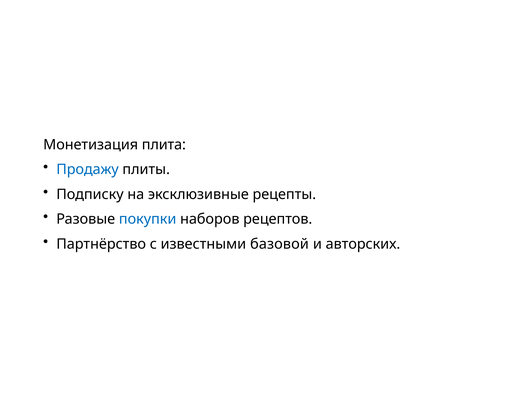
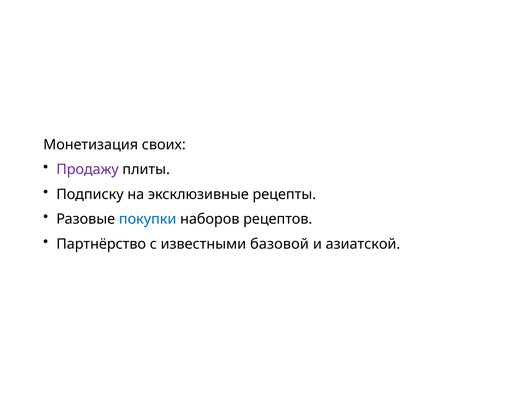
плита: плита -> своих (164, 145)
Продажу colour: blue -> purple (88, 170)
авторских: авторских -> азиатской (363, 244)
